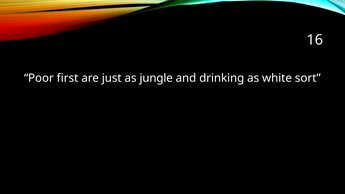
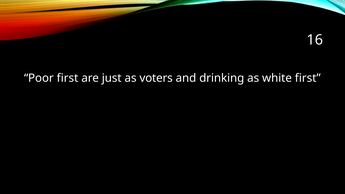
jungle: jungle -> voters (156, 78)
white sort: sort -> first (308, 78)
